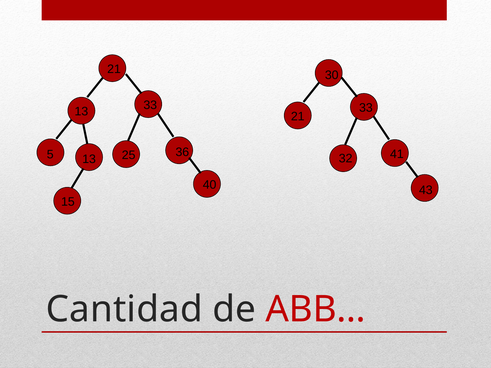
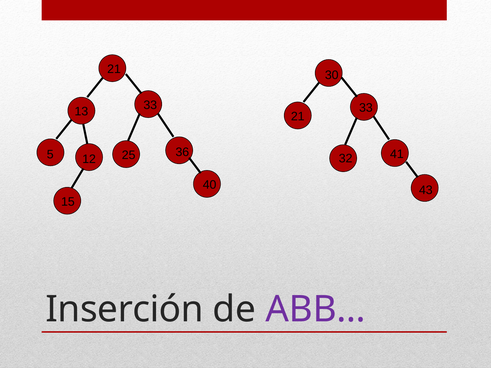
5 13: 13 -> 12 (89, 159)
Cantidad: Cantidad -> Inserción (125, 309)
ABB… colour: red -> purple (316, 309)
